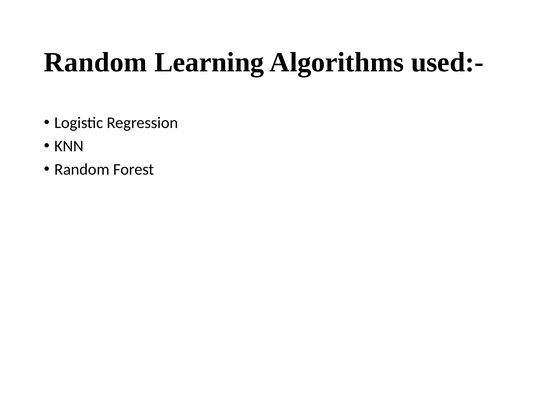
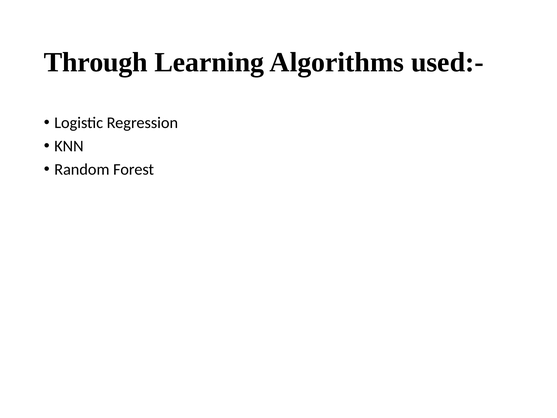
Random: Random -> Through (96, 62)
